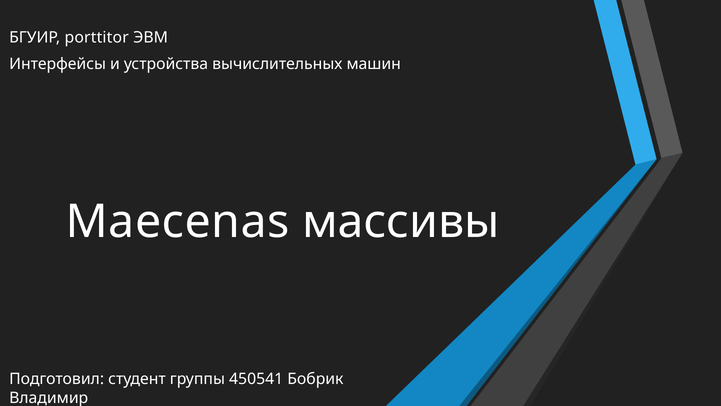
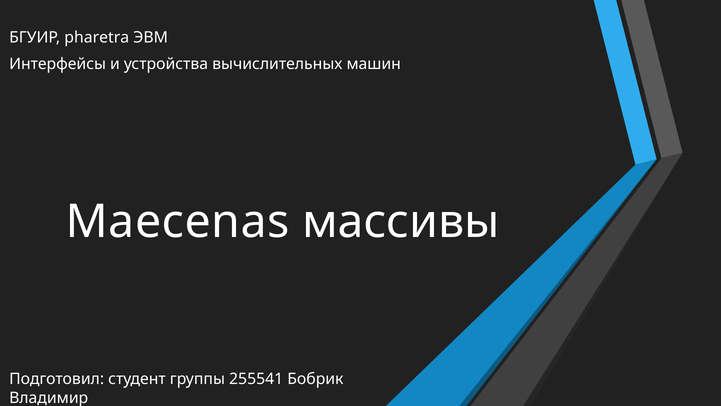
porttitor: porttitor -> pharetra (97, 38)
450541: 450541 -> 255541 (256, 379)
